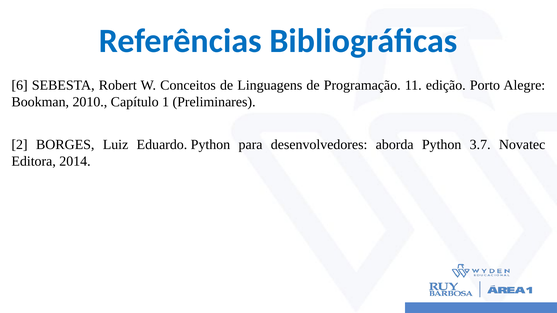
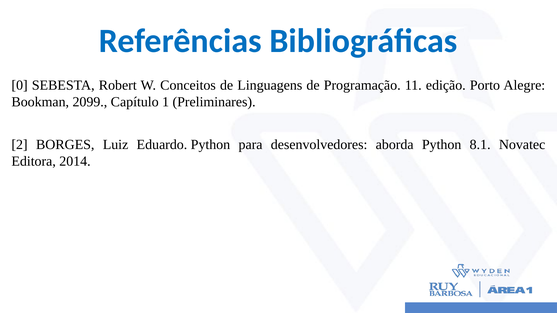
6: 6 -> 0 (20, 85)
2010: 2010 -> 2099 (90, 102)
3.7: 3.7 -> 8.1 (480, 145)
